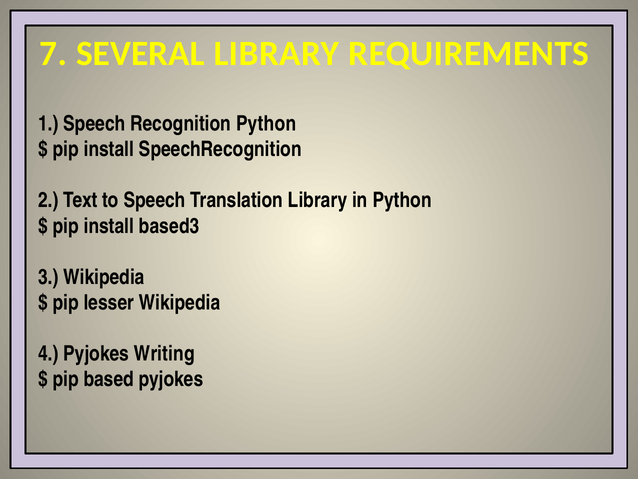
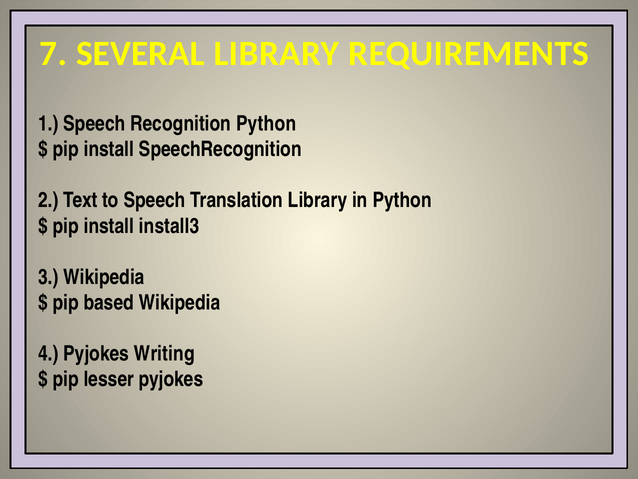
based3: based3 -> install3 (169, 226)
lesser: lesser -> based (109, 302)
based: based -> lesser (109, 379)
